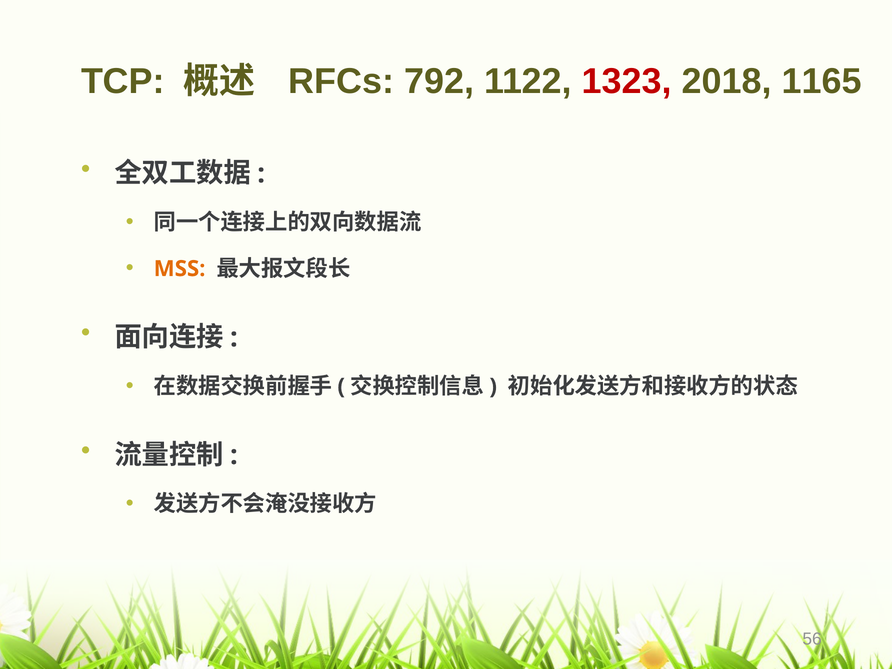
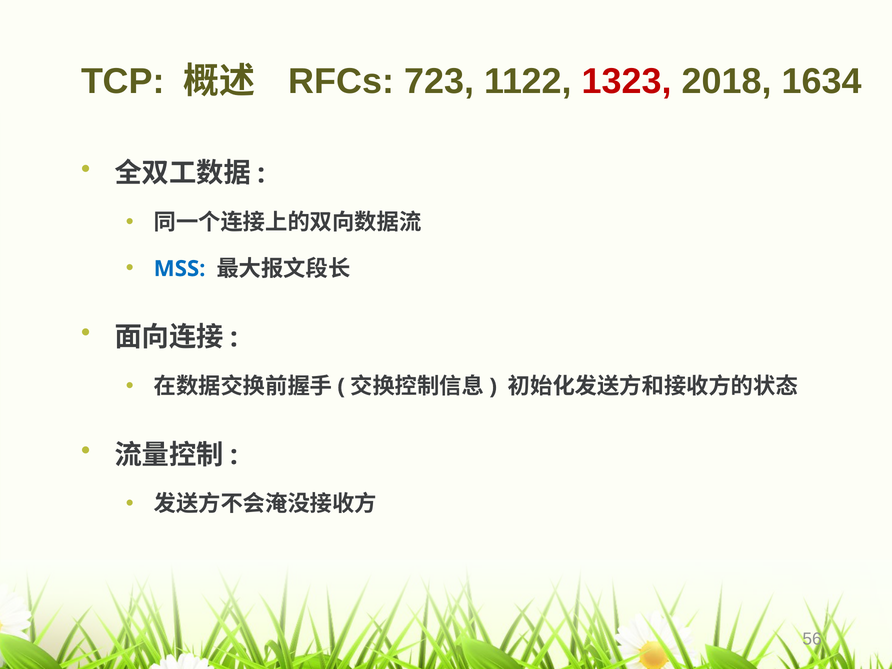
792: 792 -> 723 (439, 81)
1165: 1165 -> 1634 (822, 81)
MSS colour: orange -> blue (180, 269)
